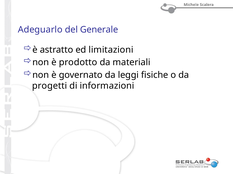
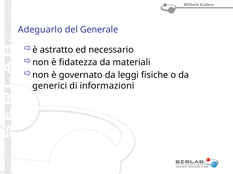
limitazioni: limitazioni -> necessario (111, 50)
prodotto: prodotto -> fidatezza (78, 63)
progetti: progetti -> generici (50, 86)
